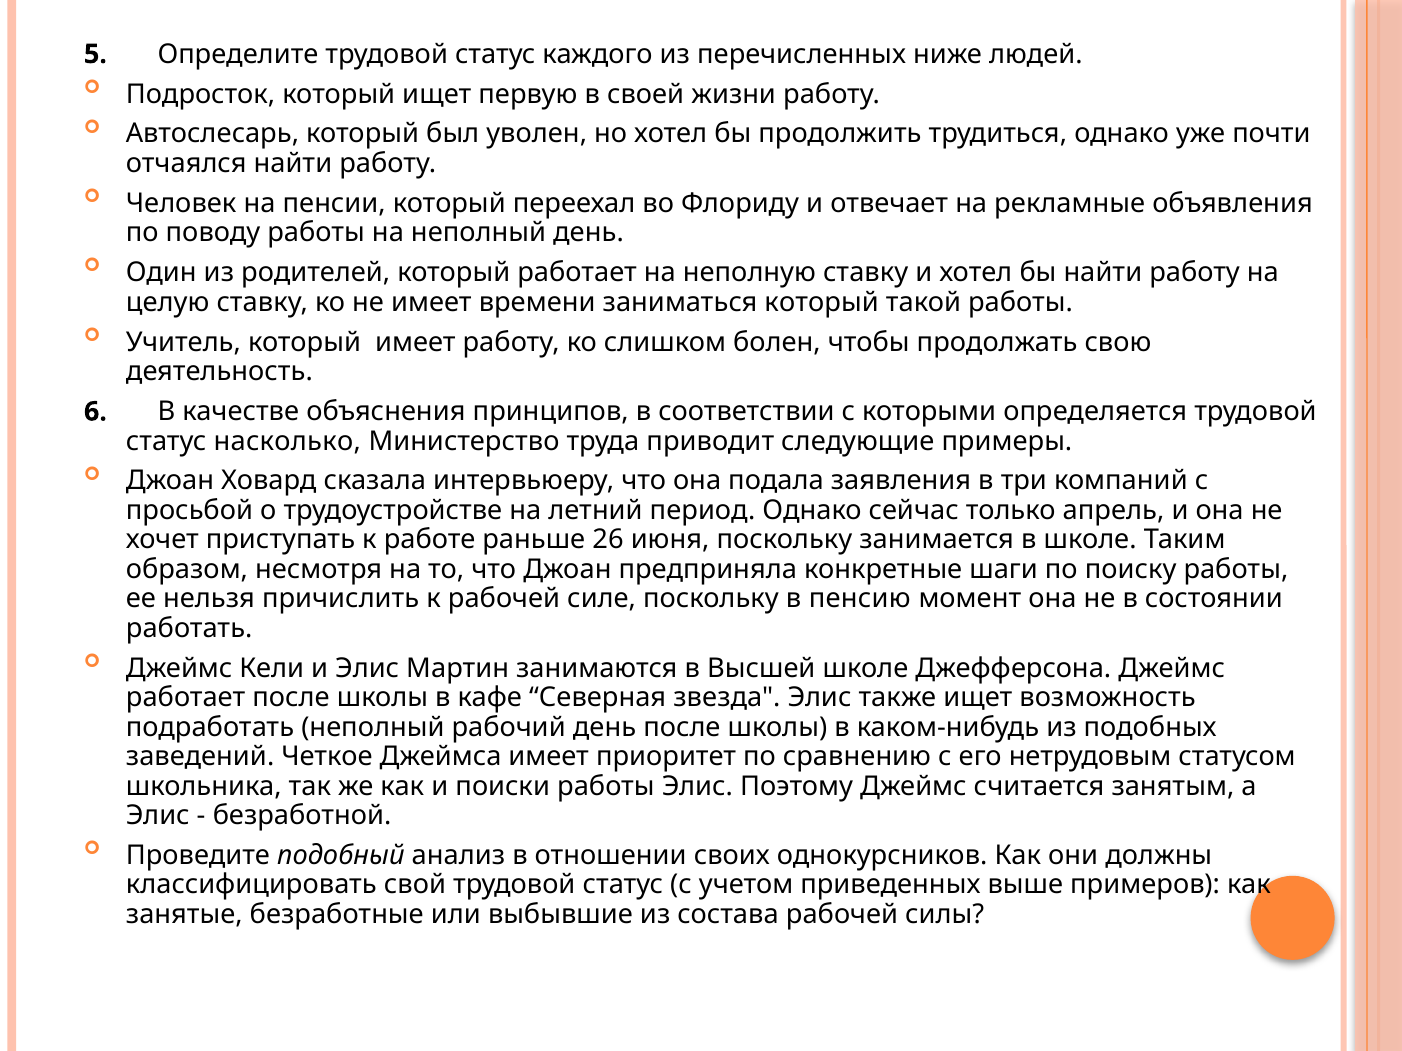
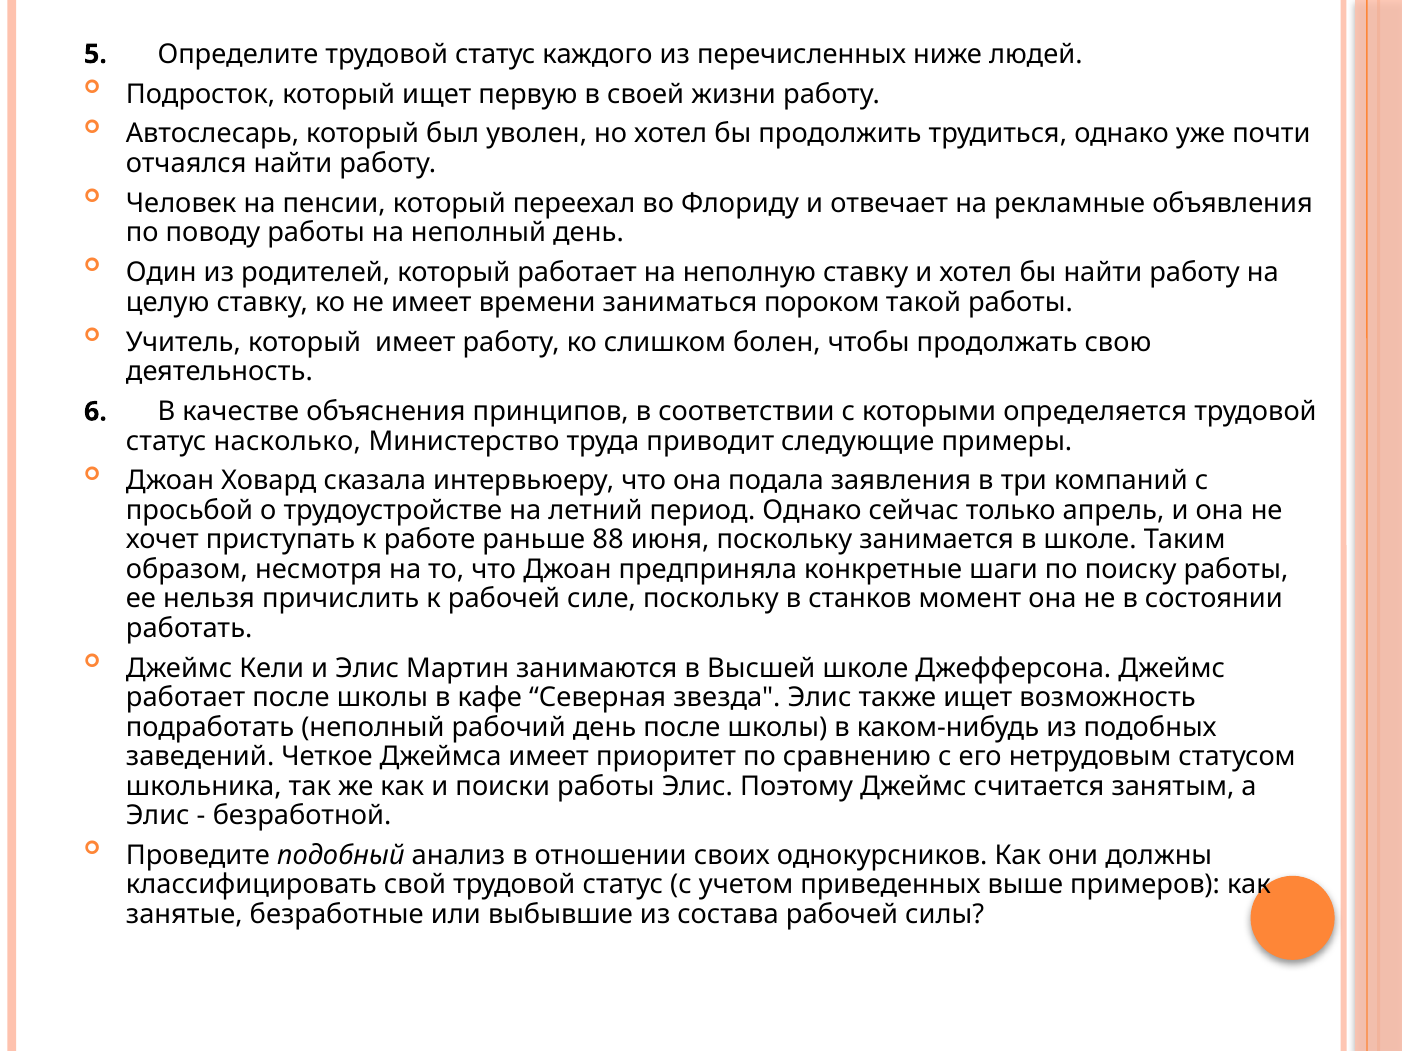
заниматься который: который -> пороком (822, 302)
26: 26 -> 88 (608, 540)
пенсию: пенсию -> станков (860, 599)
